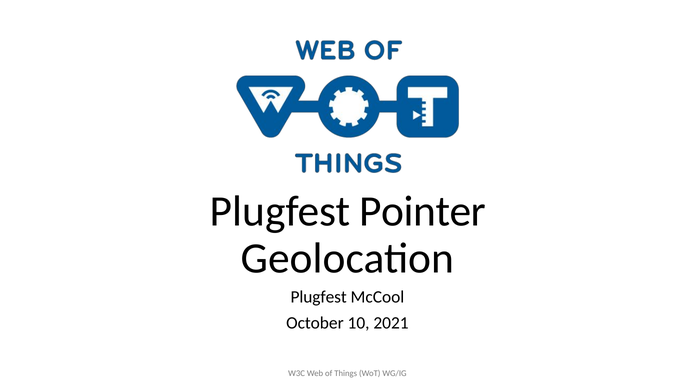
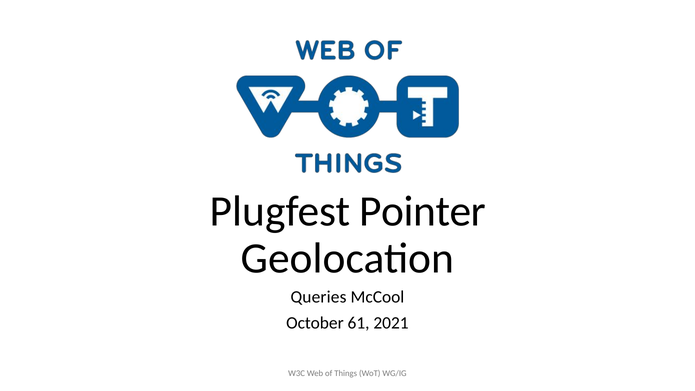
Plugfest: Plugfest -> Queries (318, 297)
10: 10 -> 61 (359, 323)
